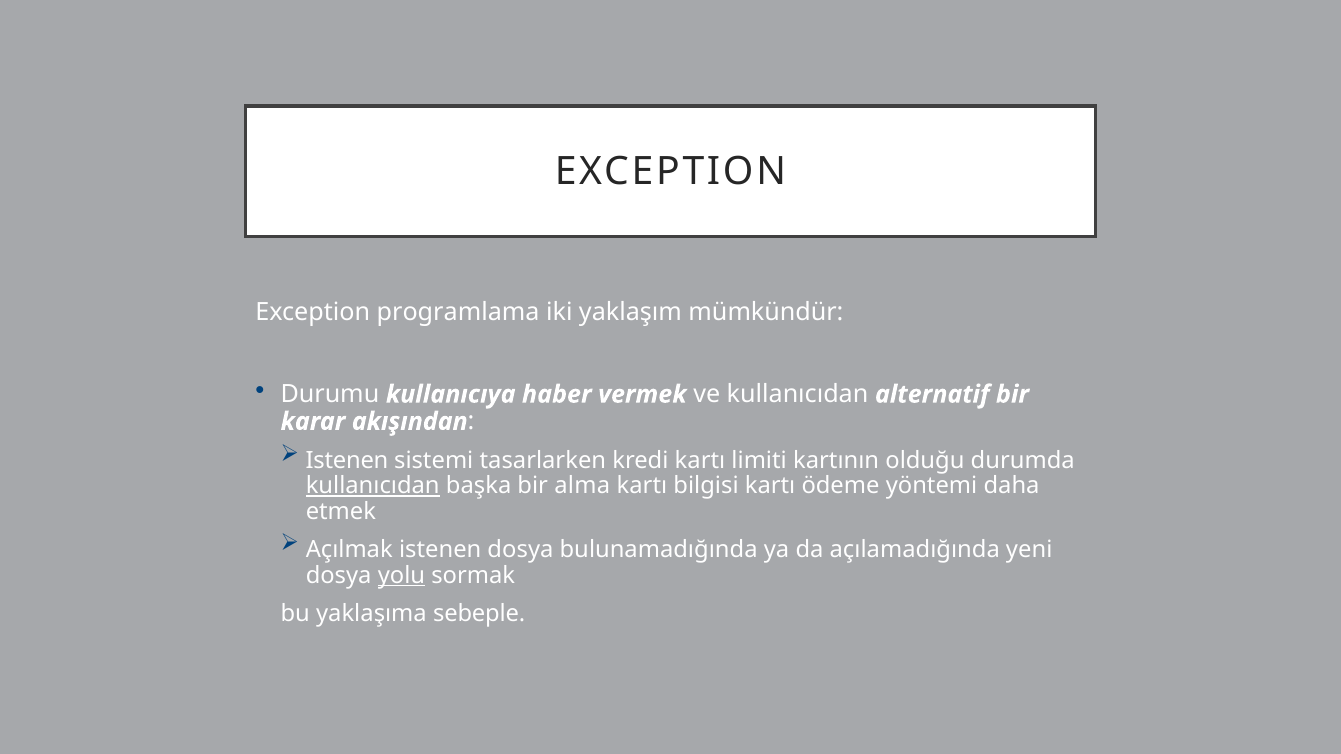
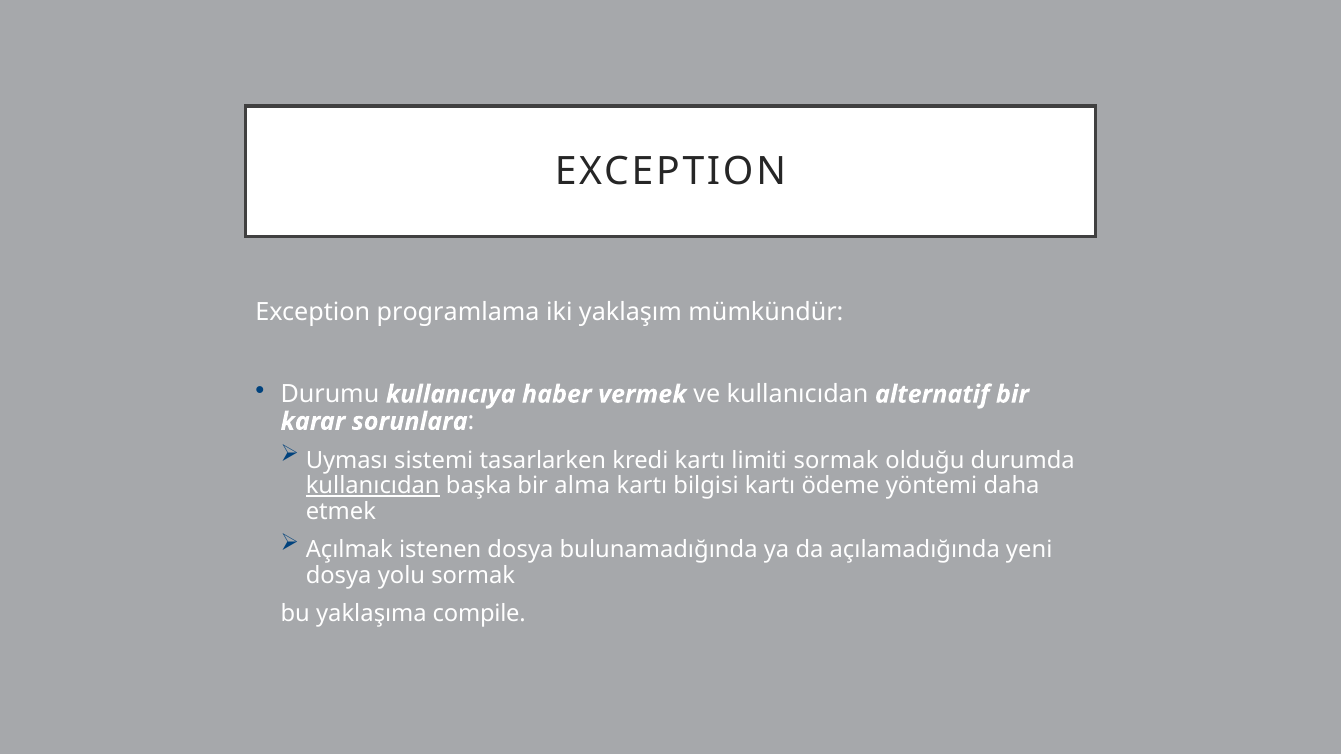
akışından: akışından -> sorunlara (410, 422)
Istenen: Istenen -> Uyması (347, 460)
limiti kartının: kartının -> sormak (836, 460)
yolu underline: present -> none (401, 576)
sebeple: sebeple -> compile (479, 614)
